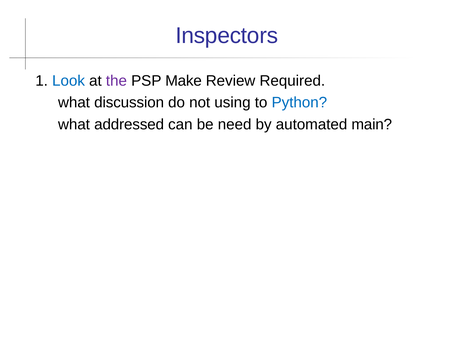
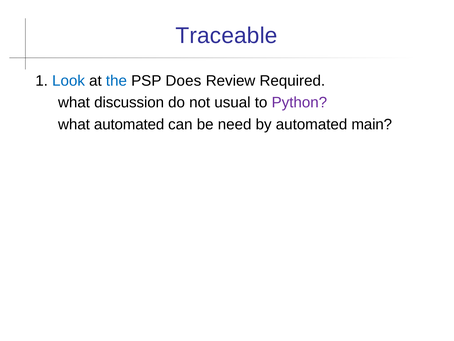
Inspectors: Inspectors -> Traceable (227, 36)
the colour: purple -> blue (116, 81)
Make: Make -> Does (183, 81)
using: using -> usual (232, 102)
Python colour: blue -> purple (299, 102)
what addressed: addressed -> automated (129, 124)
